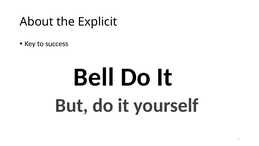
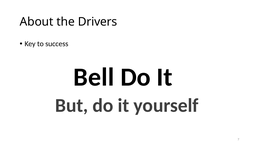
Explicit: Explicit -> Drivers (98, 22)
